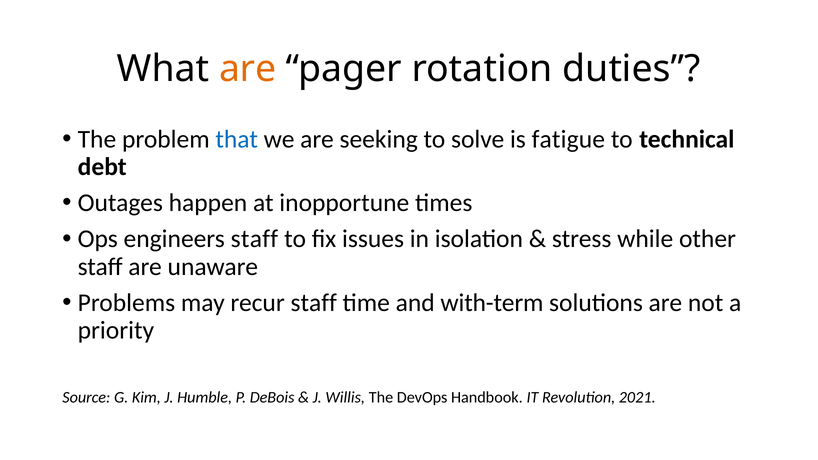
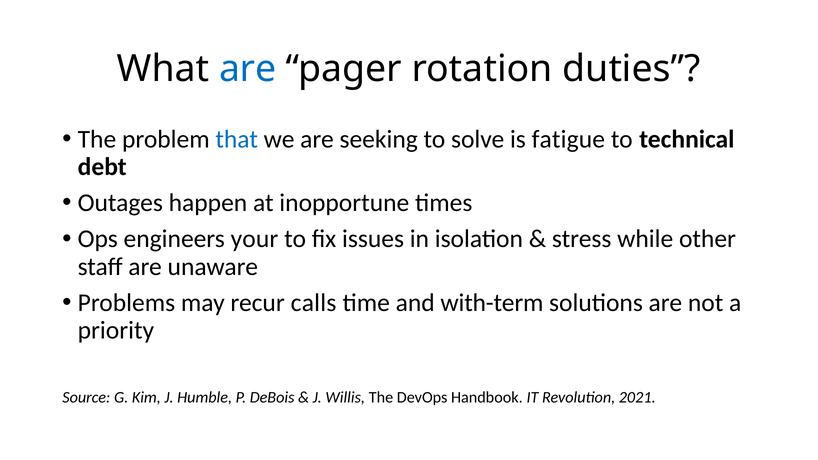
are colour: orange -> blue (248, 69)
engineers staff: staff -> your (254, 239)
recur staff: staff -> calls (314, 303)
